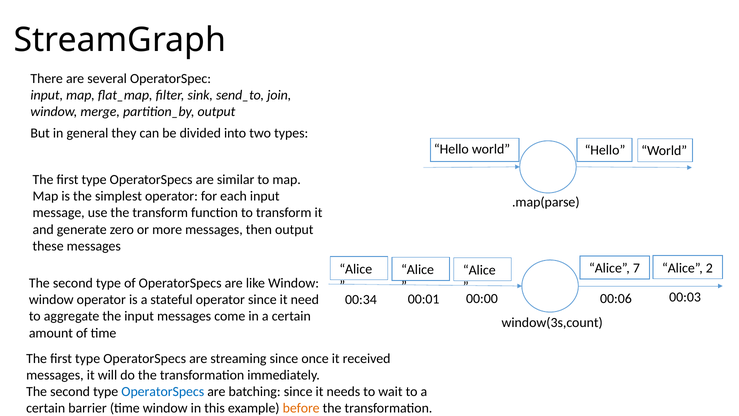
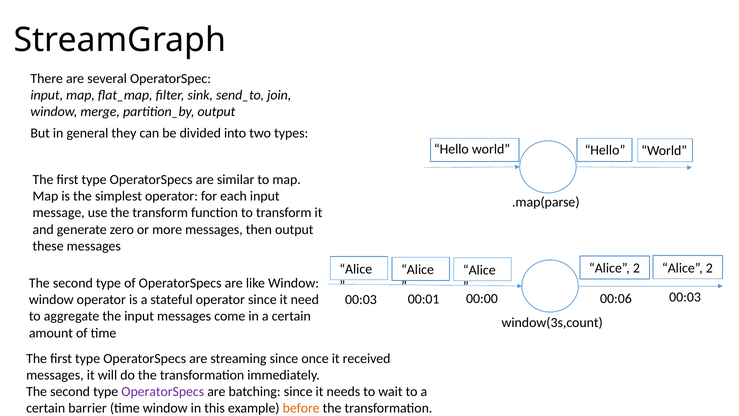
7: 7 -> 2 (636, 268)
00:34: 00:34 -> 00:03 (361, 299)
OperatorSpecs colour: blue -> purple (163, 391)
